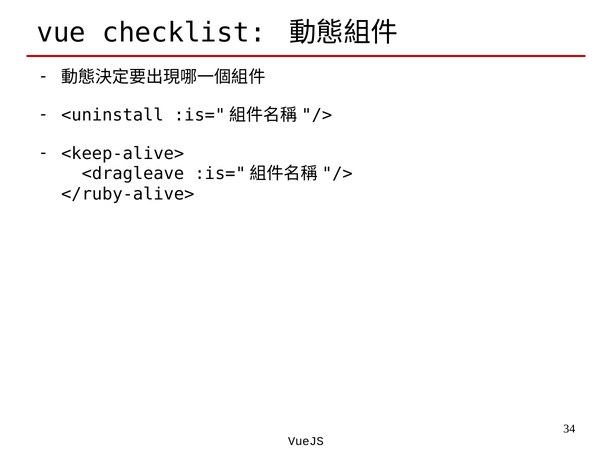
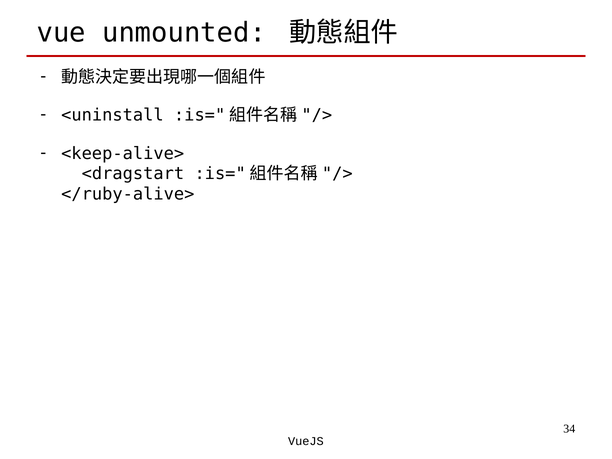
checklist: checklist -> unmounted (184, 33)
<dragleave: <dragleave -> <dragstart (133, 174)
